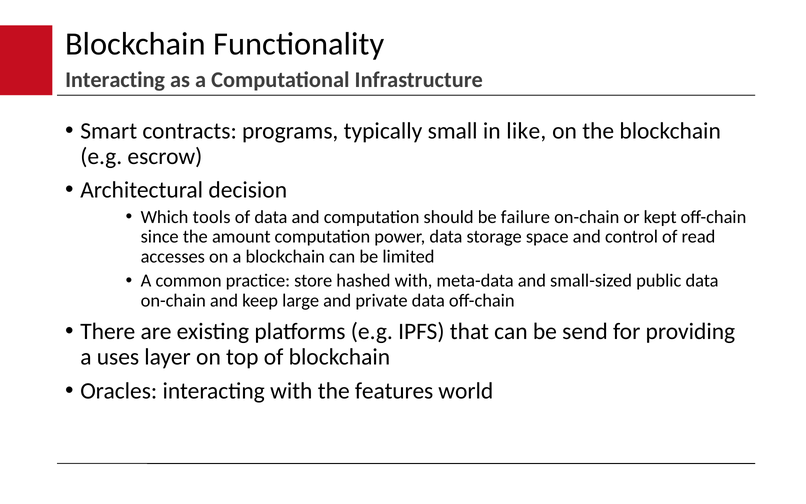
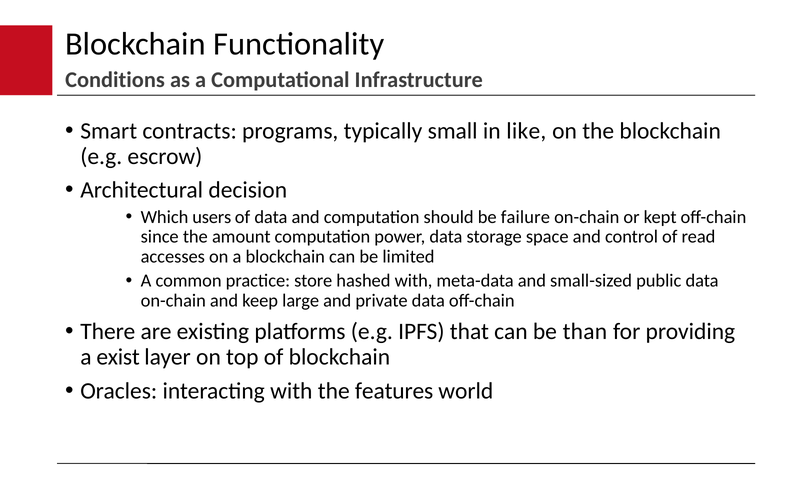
Interacting: Interacting -> Conditions (115, 80)
tools: tools -> users (212, 217)
send: send -> than (585, 331)
uses: uses -> exist (118, 357)
